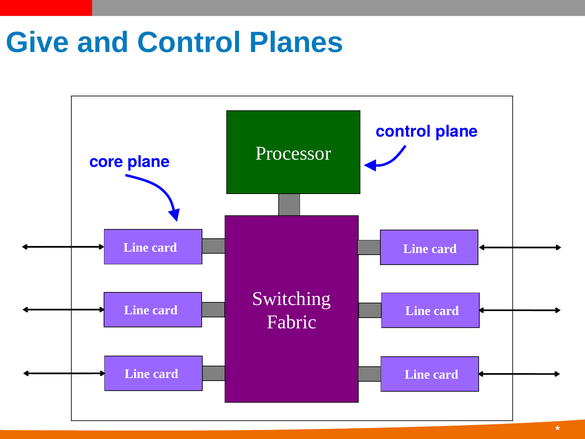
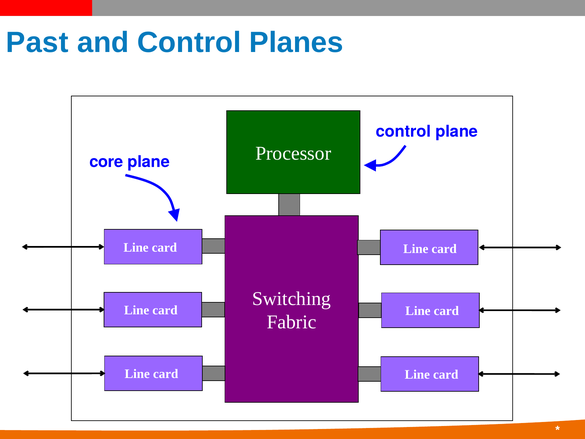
Give: Give -> Past (37, 43)
